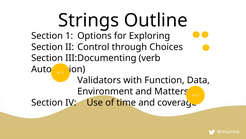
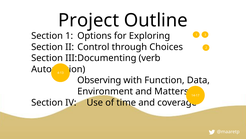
Strings: Strings -> Project (89, 20)
Validators: Validators -> Observing (99, 80)
